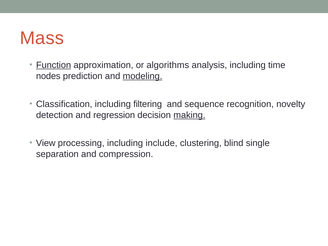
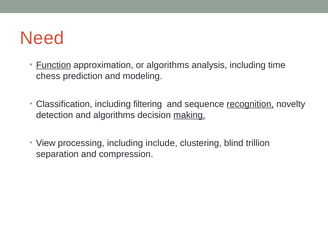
Mass: Mass -> Need (42, 38)
nodes: nodes -> chess (48, 76)
modeling underline: present -> none (143, 76)
recognition underline: none -> present (250, 104)
and regression: regression -> algorithms (114, 115)
single: single -> trillion (258, 143)
